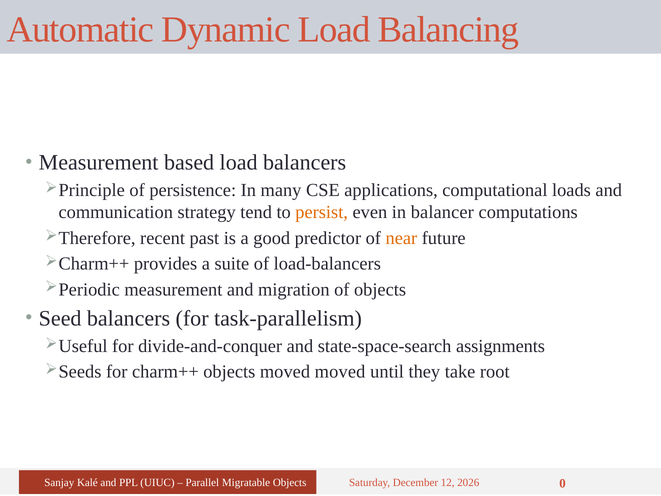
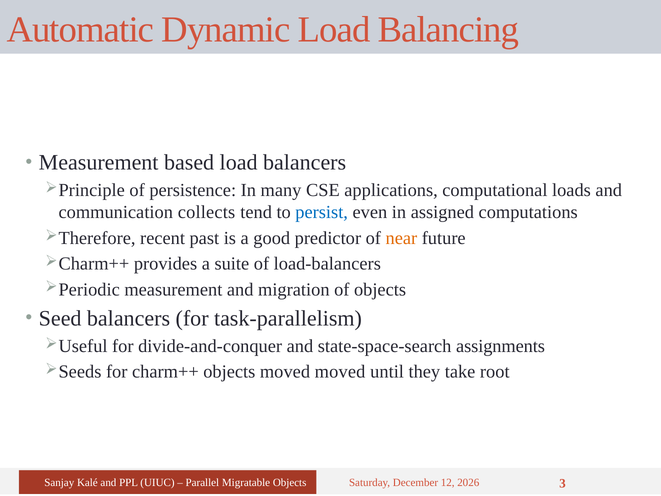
strategy: strategy -> collects (207, 212)
persist colour: orange -> blue (322, 212)
balancer: balancer -> assigned (442, 212)
0: 0 -> 3 (563, 483)
